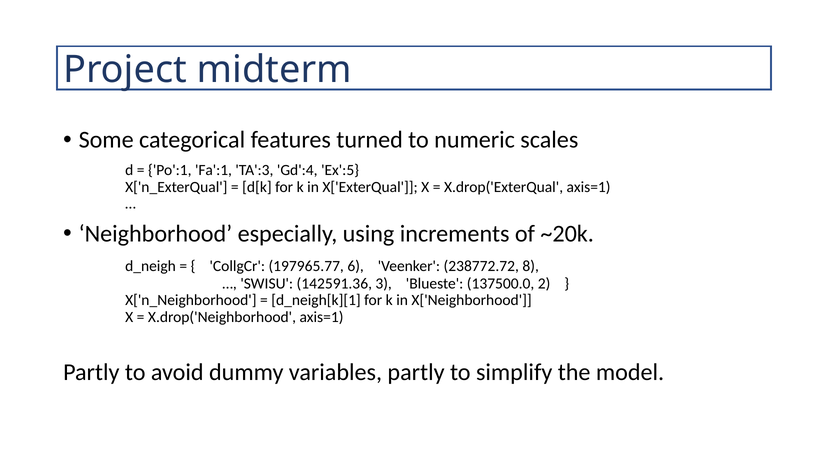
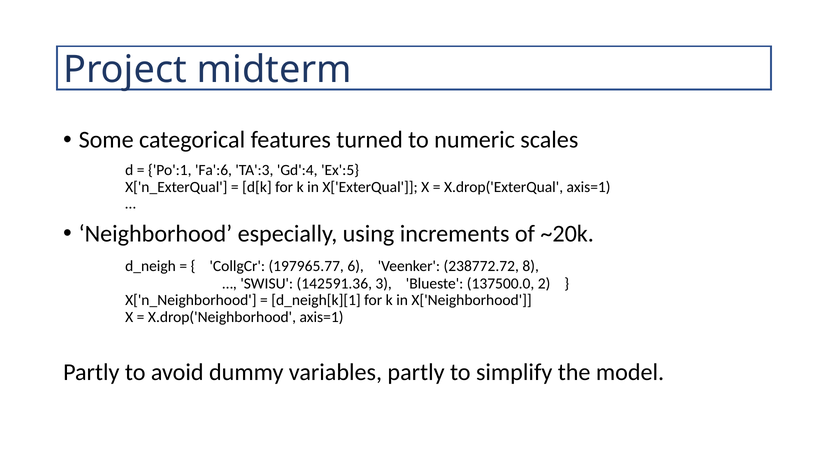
Fa':1: Fa':1 -> Fa':6 (213, 170)
